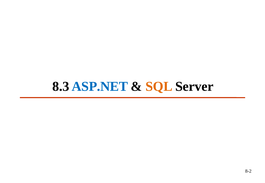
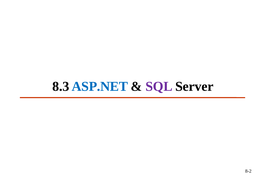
SQL colour: orange -> purple (159, 87)
